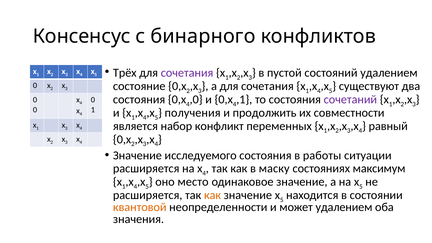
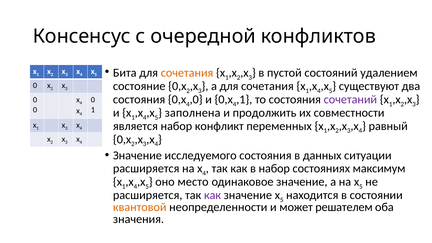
бинарного: бинарного -> очередной (203, 36)
Трёх: Трёх -> Бита (125, 73)
сочетания colour: purple -> orange (187, 73)
получения: получения -> заполнена (193, 113)
работы: работы -> данных (322, 156)
в маску: маску -> набор (274, 169)
как colour: orange -> purple (213, 195)
может удалением: удалением -> решателем (344, 207)
